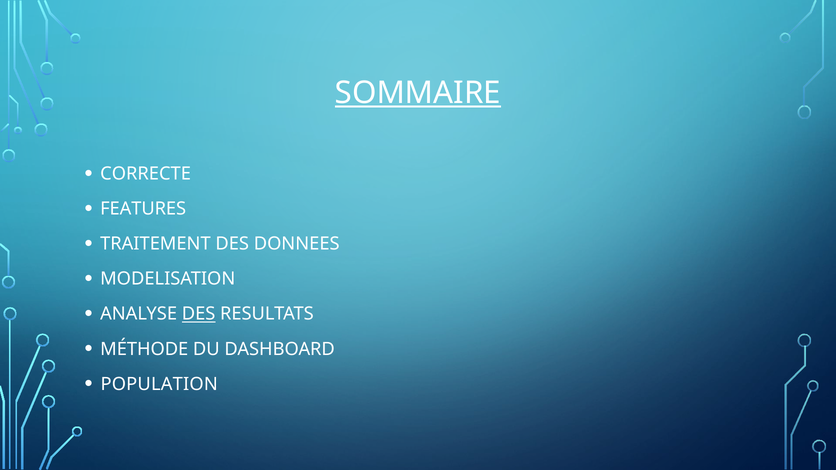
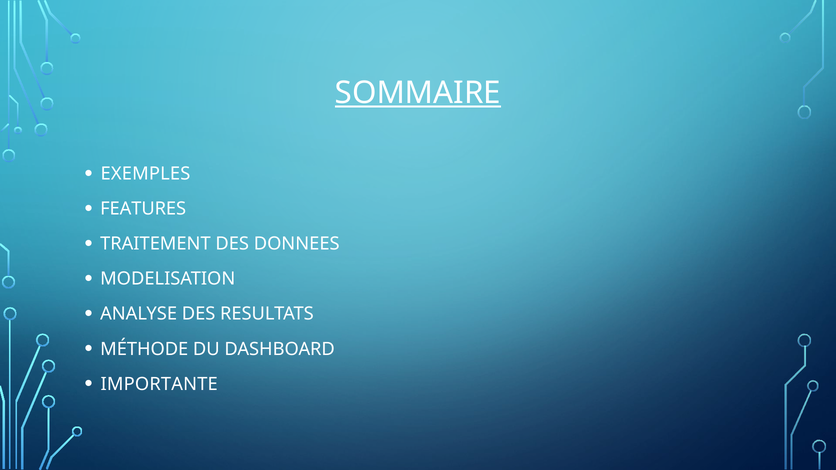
CORRECTE: CORRECTE -> EXEMPLES (145, 174)
DES underline: present -> none (199, 314)
POPULATION: POPULATION -> IMPORTANTE (159, 384)
